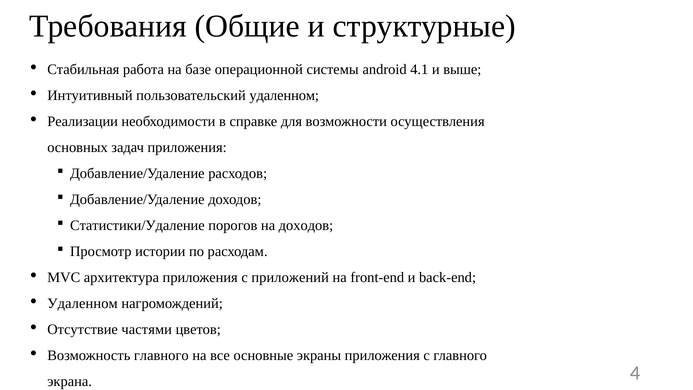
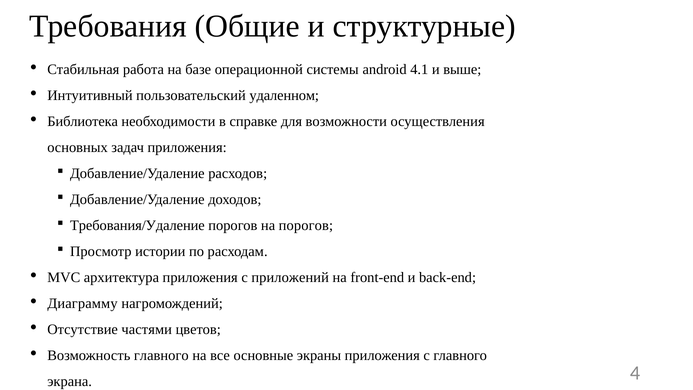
Реализации: Реализации -> Библиотека (83, 122)
Статистики/Удаление: Статистики/Удаление -> Требования/Удаление (137, 226)
на доходов: доходов -> порогов (306, 226)
Удаленном: Удаленном -> Диаграмму (83, 303)
